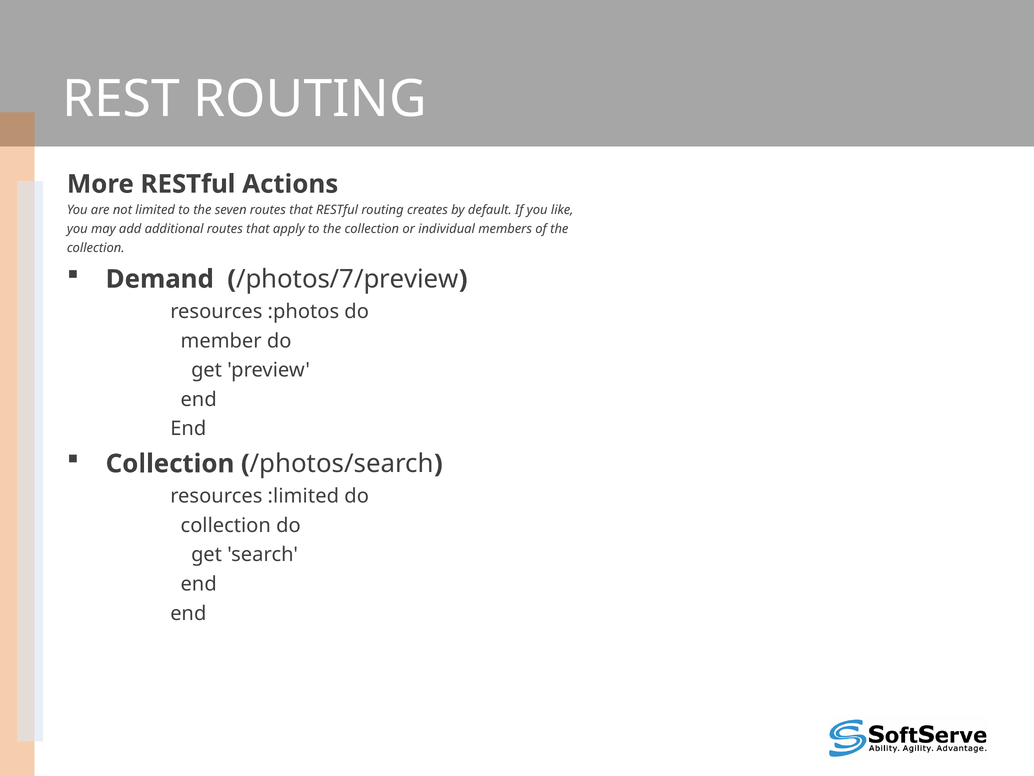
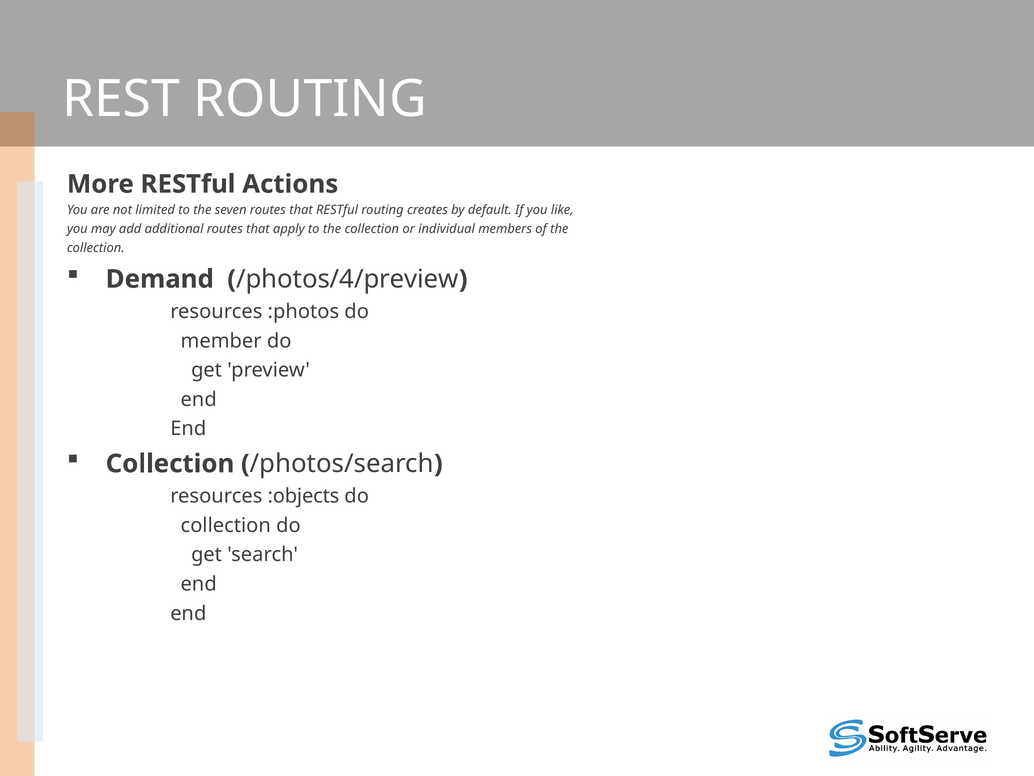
/photos/7/preview: /photos/7/preview -> /photos/4/preview (347, 279)
:limited: :limited -> :objects (303, 496)
